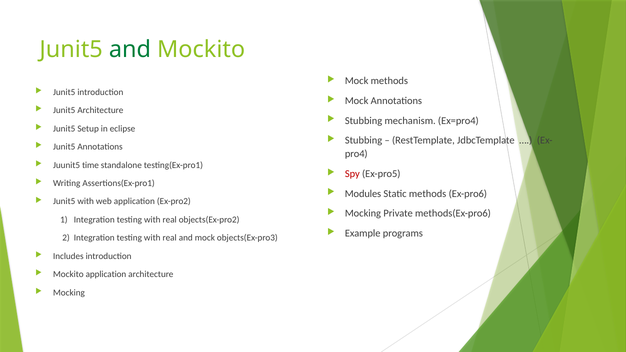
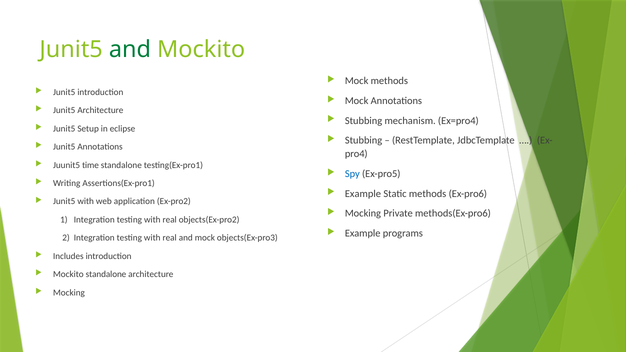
Spy colour: red -> blue (352, 174)
Modules: Modules -> Example (363, 194)
Mockito application: application -> standalone (106, 275)
